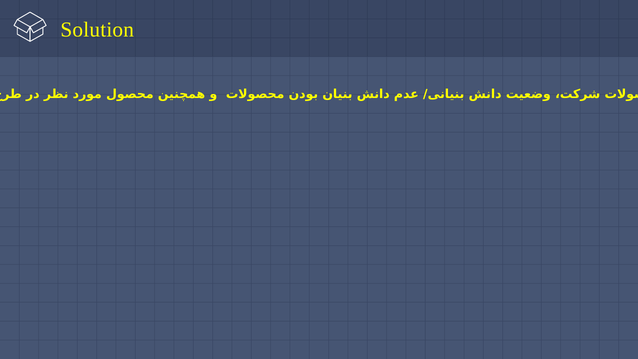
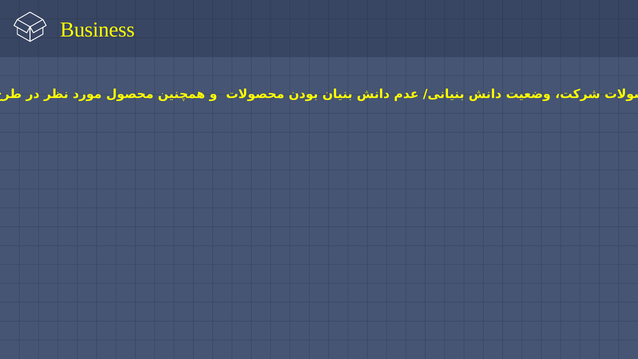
Solution: Solution -> Business (97, 30)
